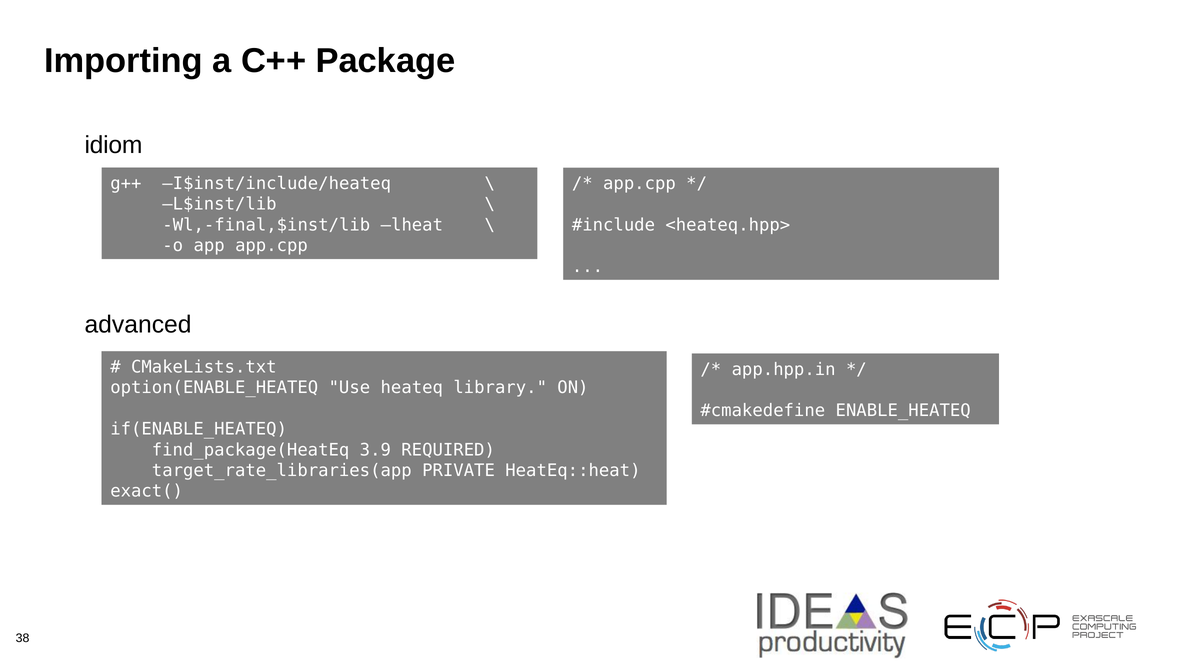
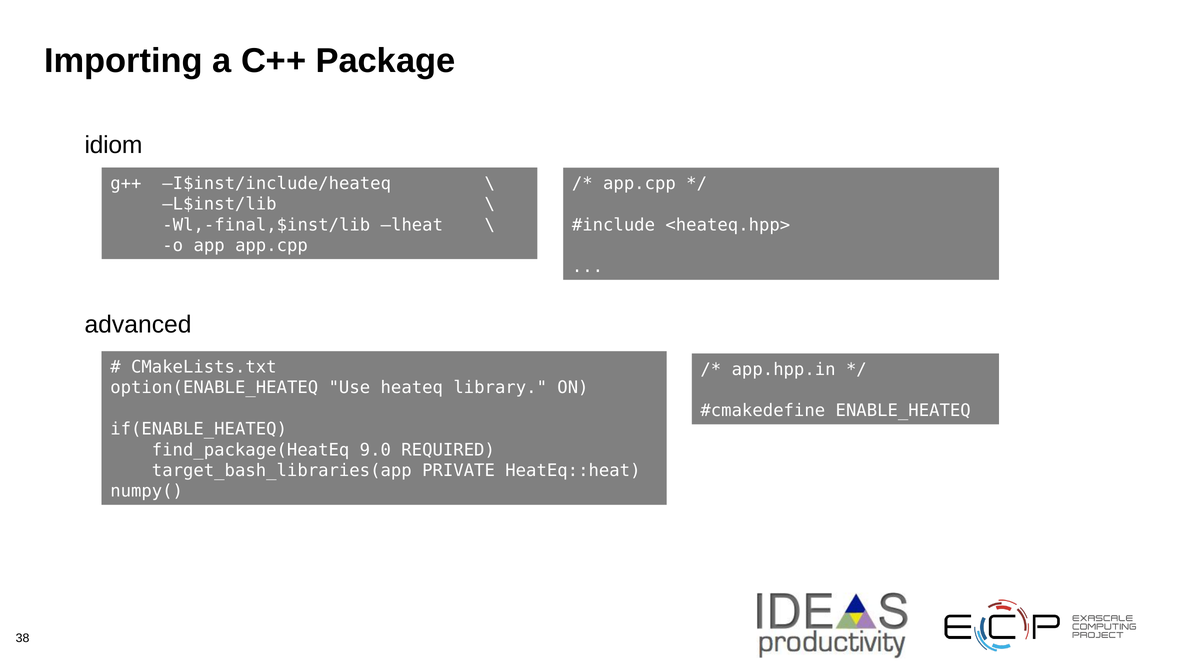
3.9: 3.9 -> 9.0 (375, 450)
target_rate_libraries(app: target_rate_libraries(app -> target_bash_libraries(app (282, 471)
exact(: exact( -> numpy( (147, 491)
